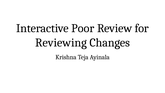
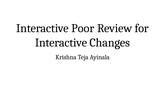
Reviewing: Reviewing -> Interactive (61, 43)
